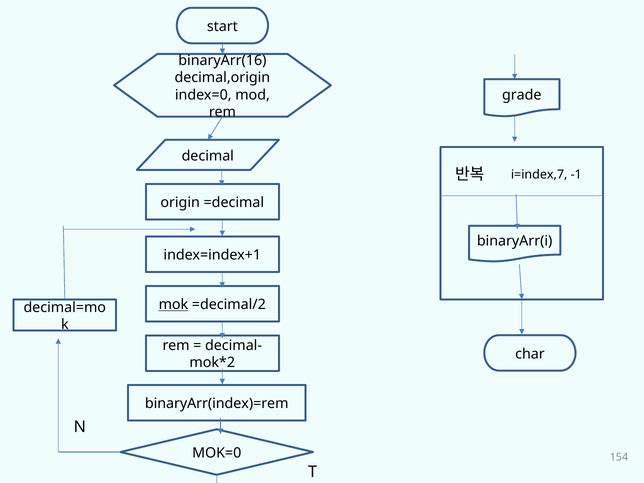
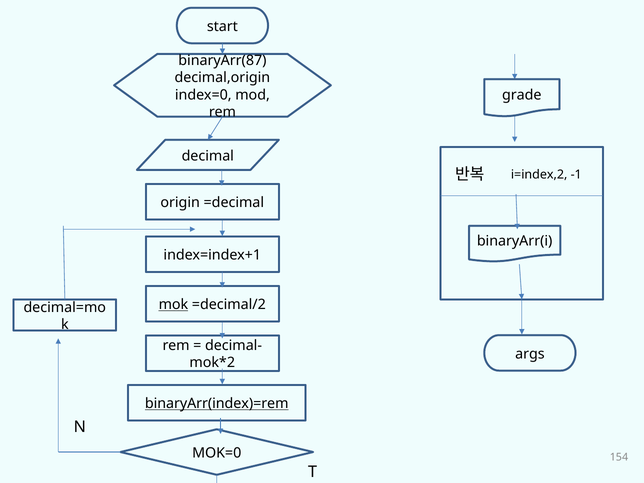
binaryArr(16: binaryArr(16 -> binaryArr(87 (222, 61)
i=index,7: i=index,7 -> i=index,2 (539, 175)
char: char -> args (530, 354)
binaryArr(index)=rem underline: none -> present (217, 404)
